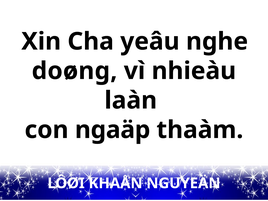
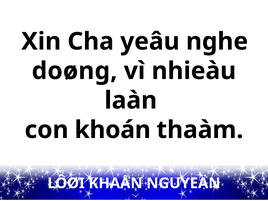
ngaäp: ngaäp -> khoán (113, 130)
